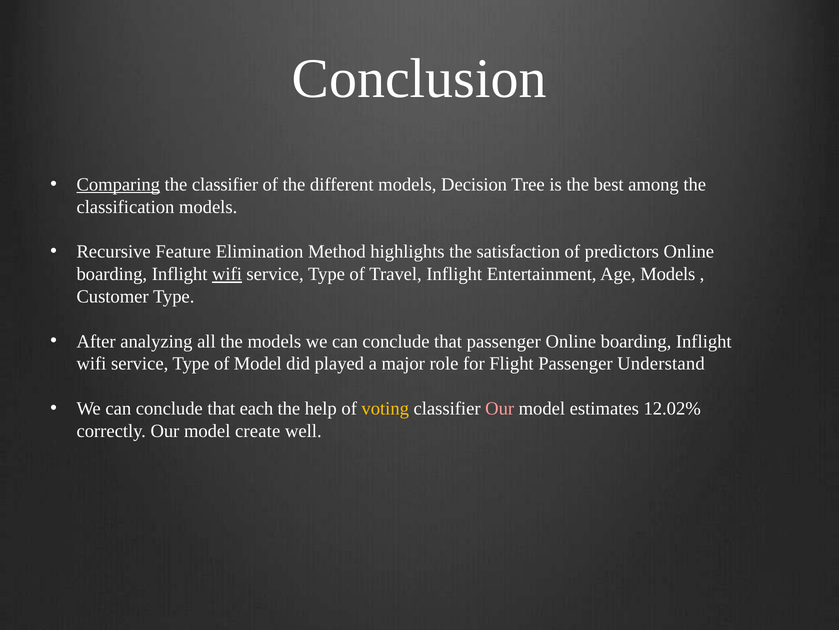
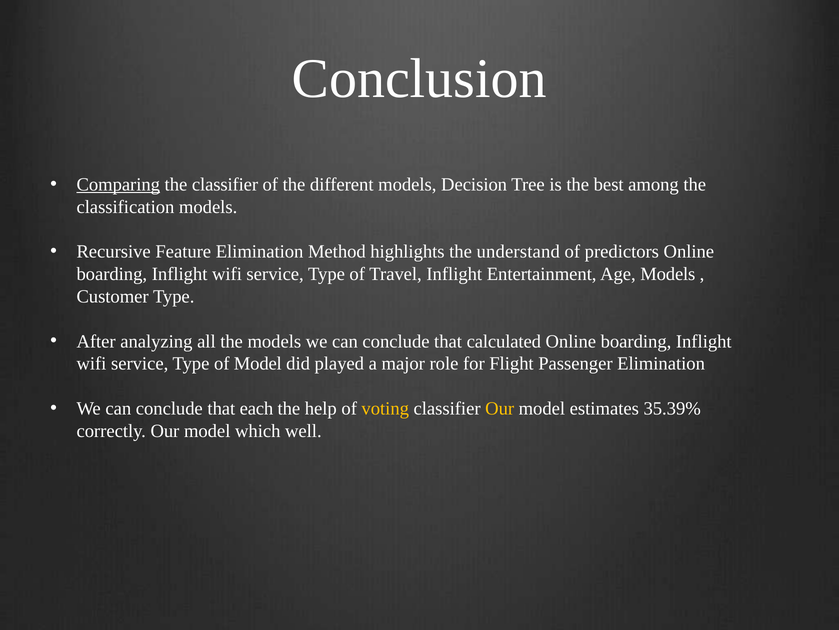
satisfaction: satisfaction -> understand (518, 252)
wifi underline: present -> none (227, 274)
that passenger: passenger -> calculated (504, 341)
Passenger Understand: Understand -> Elimination (661, 363)
Our colour: pink -> yellow (500, 408)
12.02%: 12.02% -> 35.39% (672, 408)
create: create -> which (258, 430)
